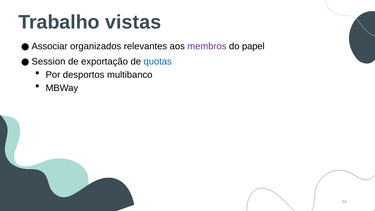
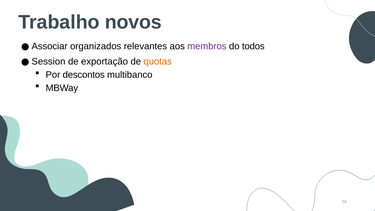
vistas: vistas -> novos (133, 22)
papel: papel -> todos (253, 46)
quotas colour: blue -> orange (158, 62)
desportos: desportos -> descontos (84, 75)
